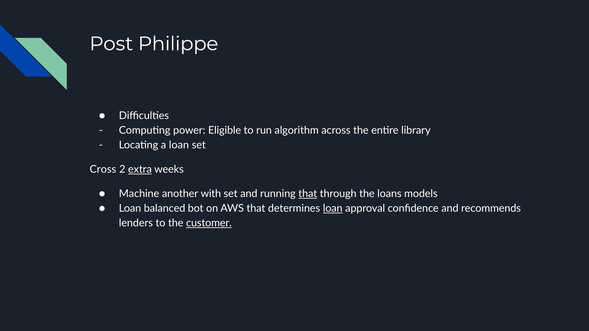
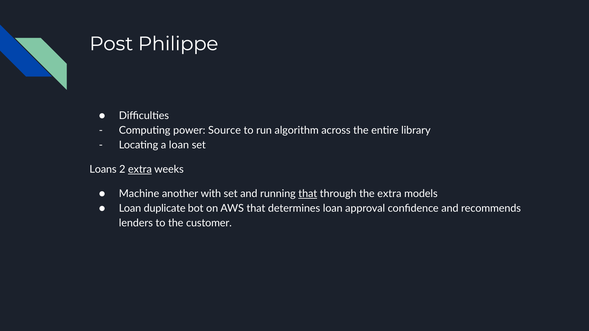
Eligible: Eligible -> Source (224, 130)
Cross: Cross -> Loans (103, 170)
the loans: loans -> extra (389, 194)
balanced: balanced -> duplicate (165, 209)
loan underline: present -> none (333, 209)
customer underline: present -> none (209, 223)
